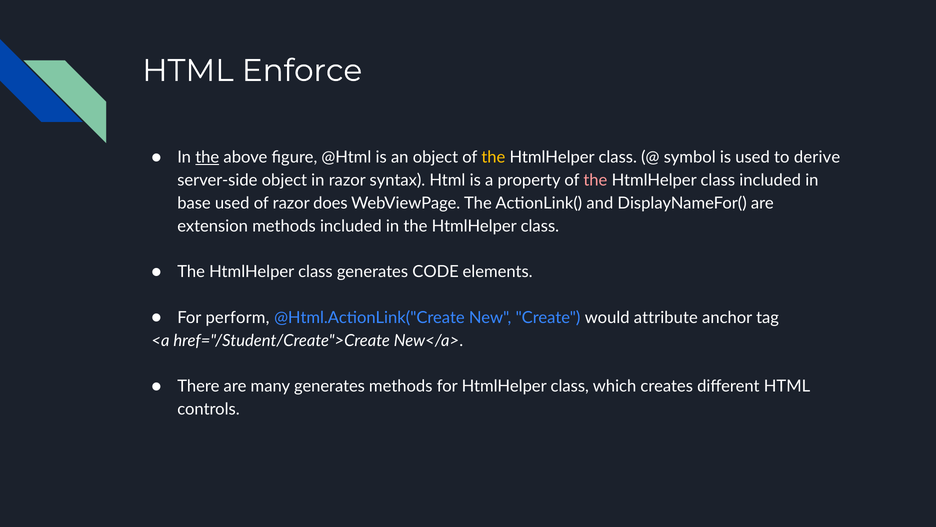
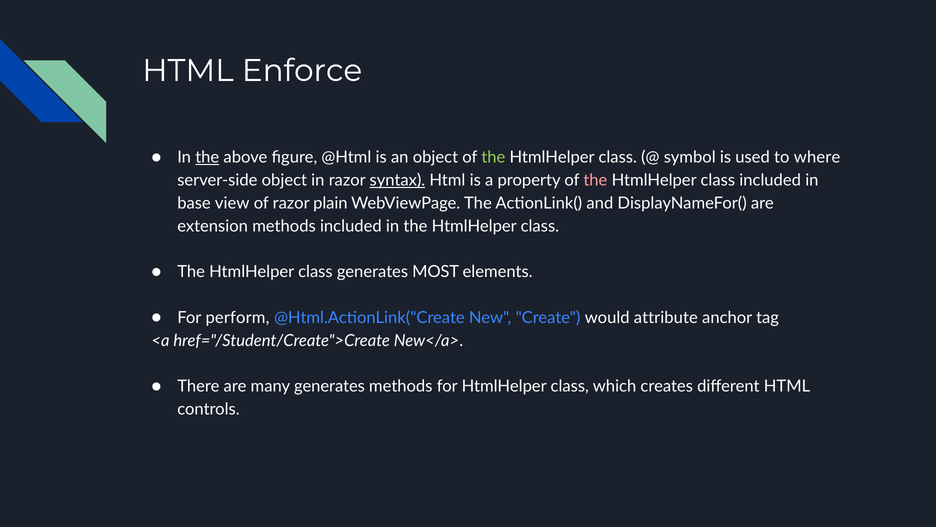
the colour: yellow -> light green (493, 157)
derive: derive -> where (817, 157)
syntax underline: none -> present (397, 180)
base used: used -> view (232, 203)
does: does -> plain (330, 203)
CODE: CODE -> MOST (436, 272)
